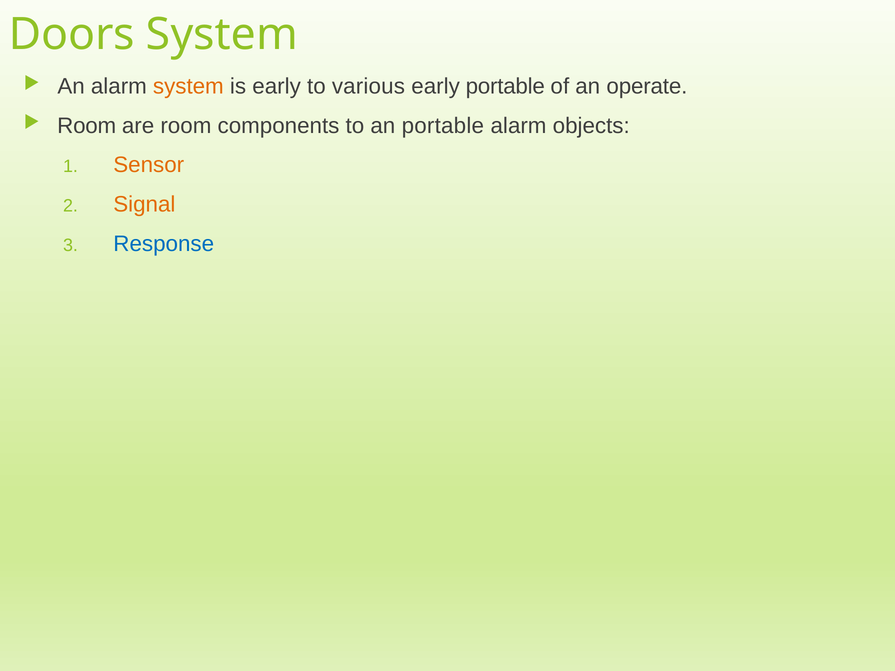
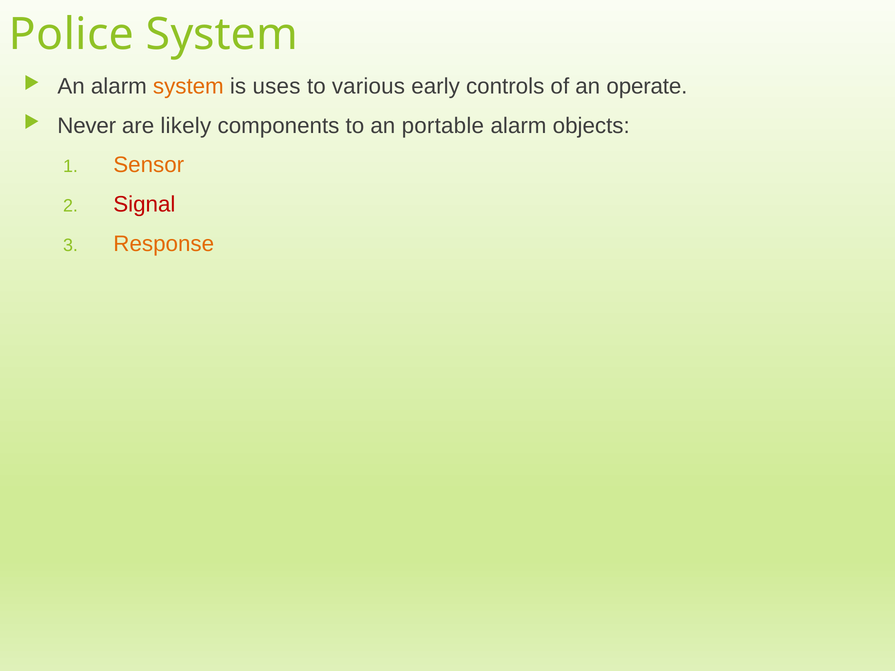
Doors: Doors -> Police (72, 34)
is early: early -> uses (276, 87)
early portable: portable -> controls (505, 87)
Room: Room -> Never (87, 126)
are room: room -> likely (186, 126)
Signal colour: orange -> red (144, 204)
Response colour: blue -> orange (164, 244)
